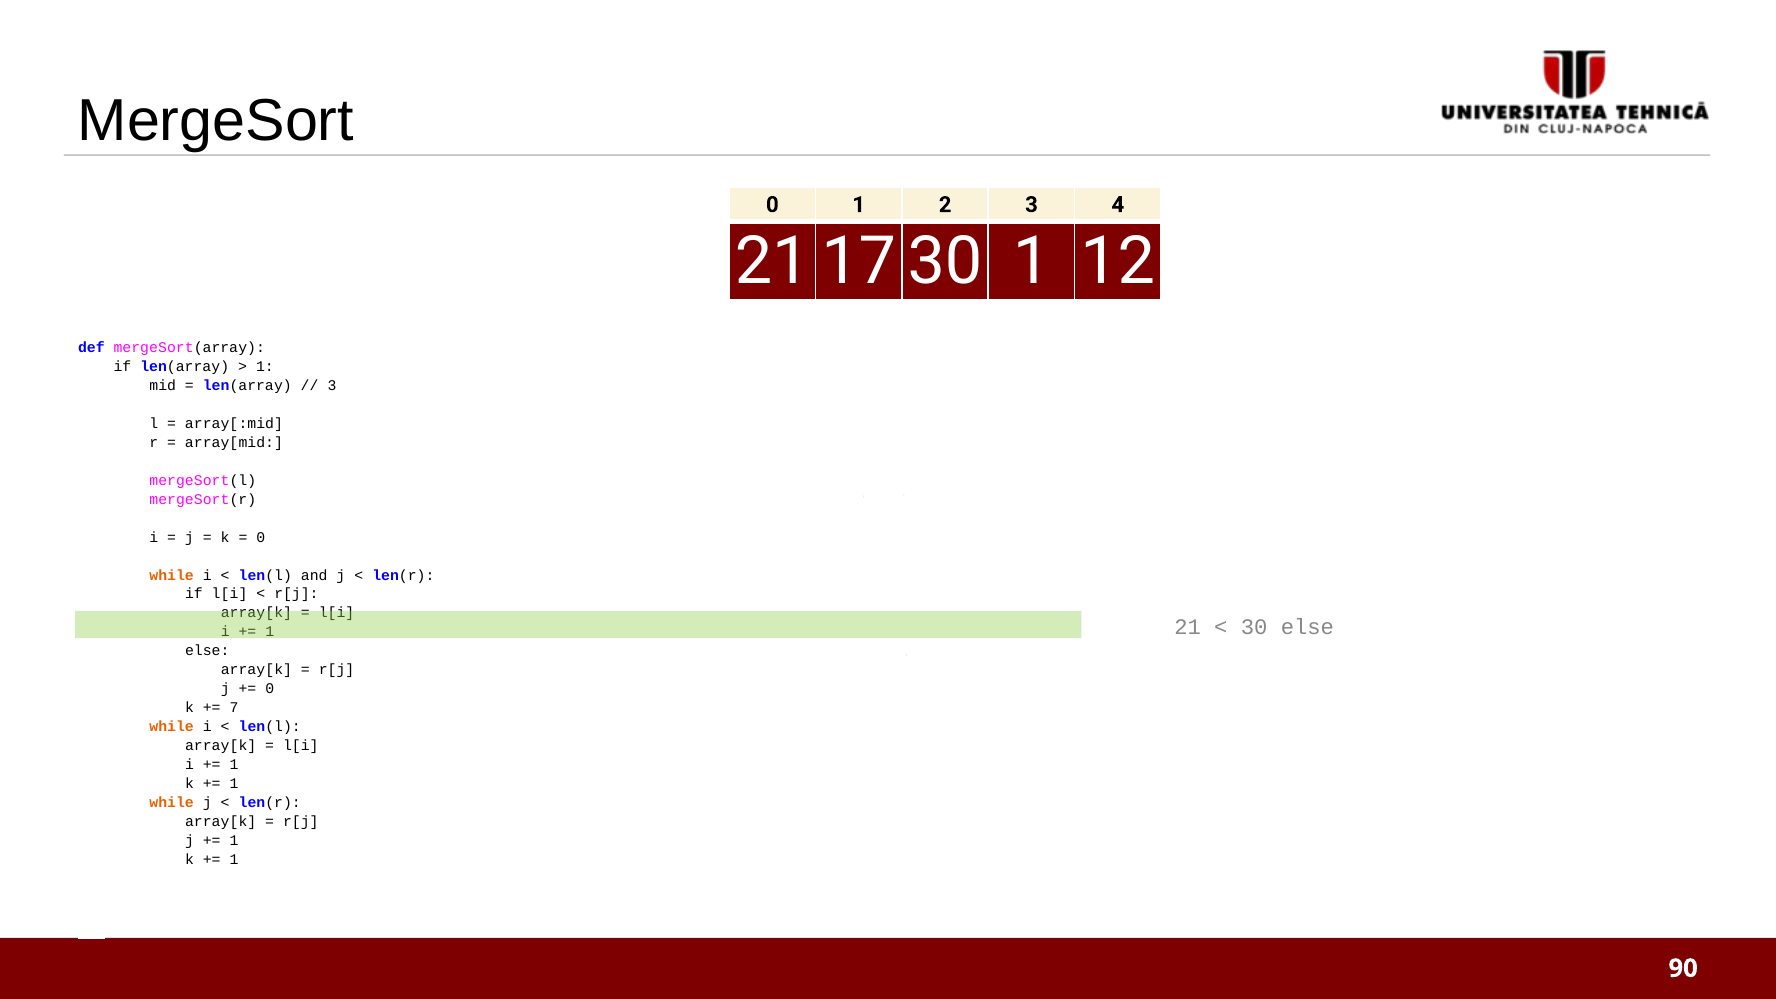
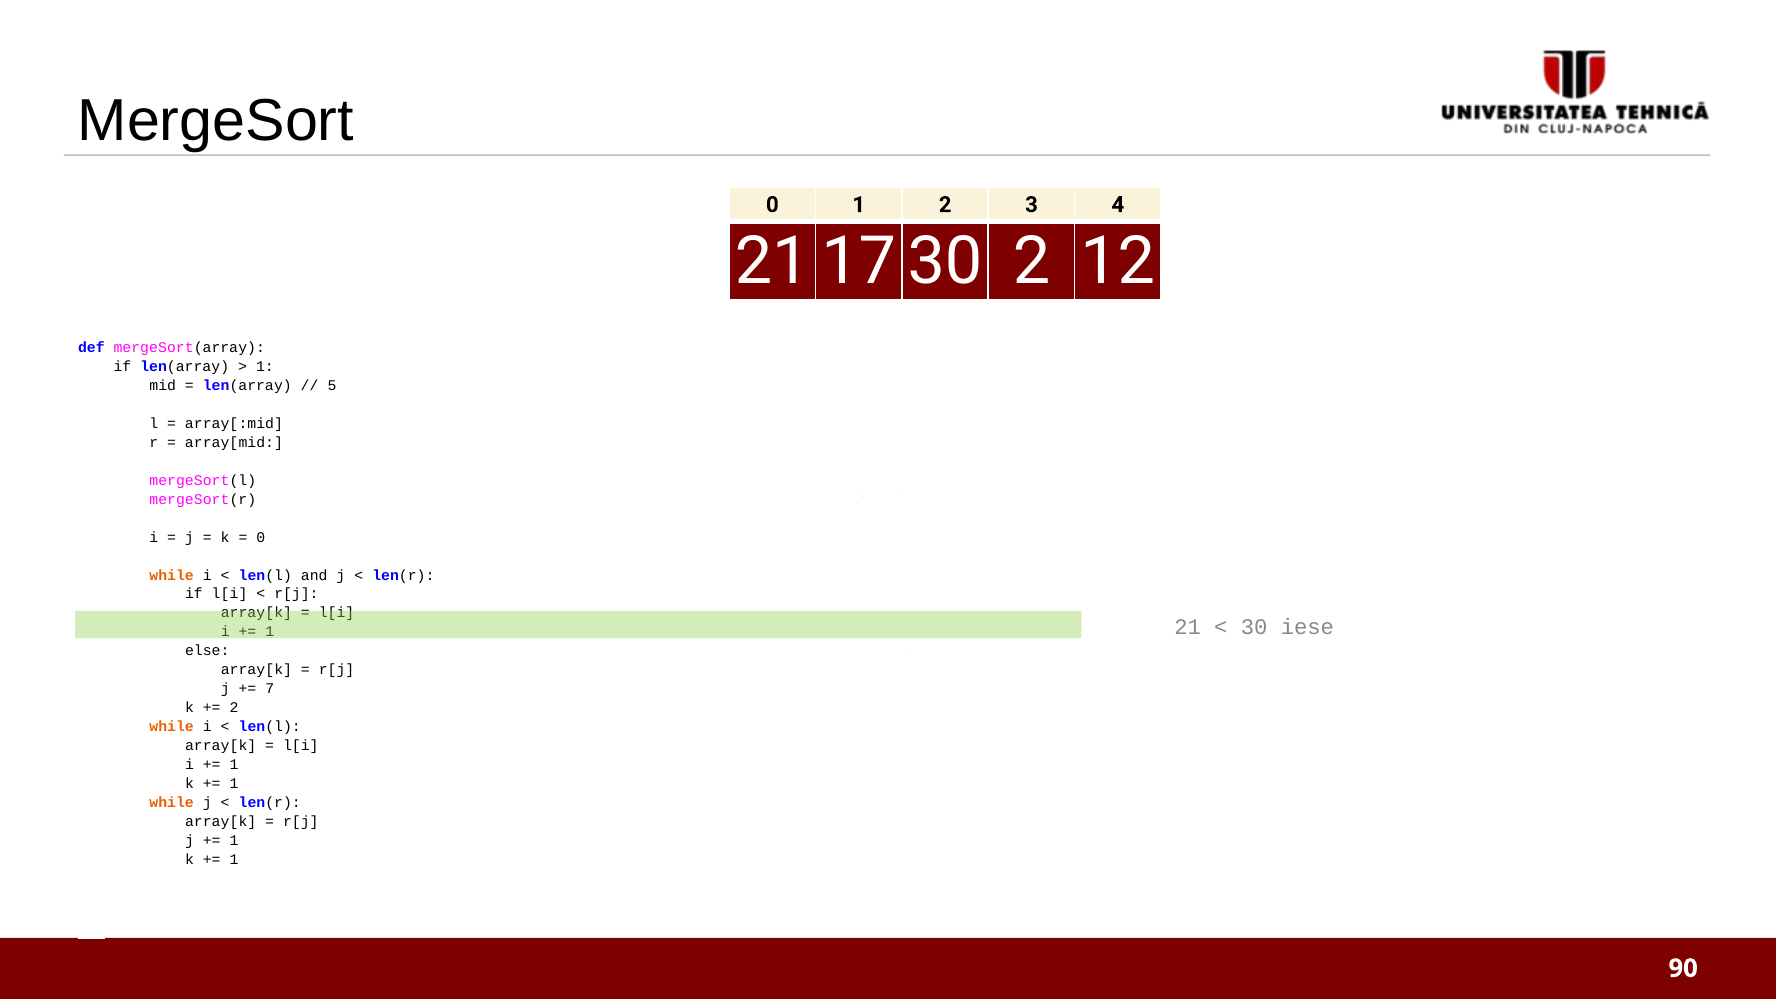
1: 1 -> 2 (1031, 261)
3: 3 -> 5 (332, 386)
30 else: else -> iese (1307, 628)
0: 0 -> 7 (270, 689)
7: 7 -> 2 (234, 708)
